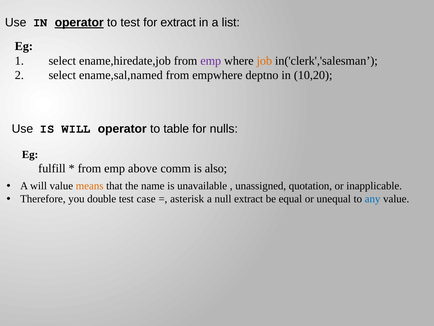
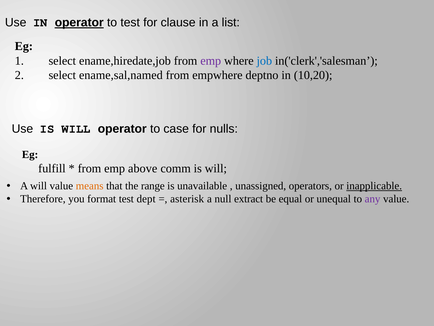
for extract: extract -> clause (178, 23)
job colour: orange -> blue (264, 61)
table: table -> case (176, 129)
comm is also: also -> will (216, 168)
name: name -> range (153, 186)
quotation: quotation -> operators (310, 186)
inapplicable underline: none -> present (374, 186)
double: double -> format (102, 199)
case: case -> dept (146, 199)
any colour: blue -> purple (373, 199)
